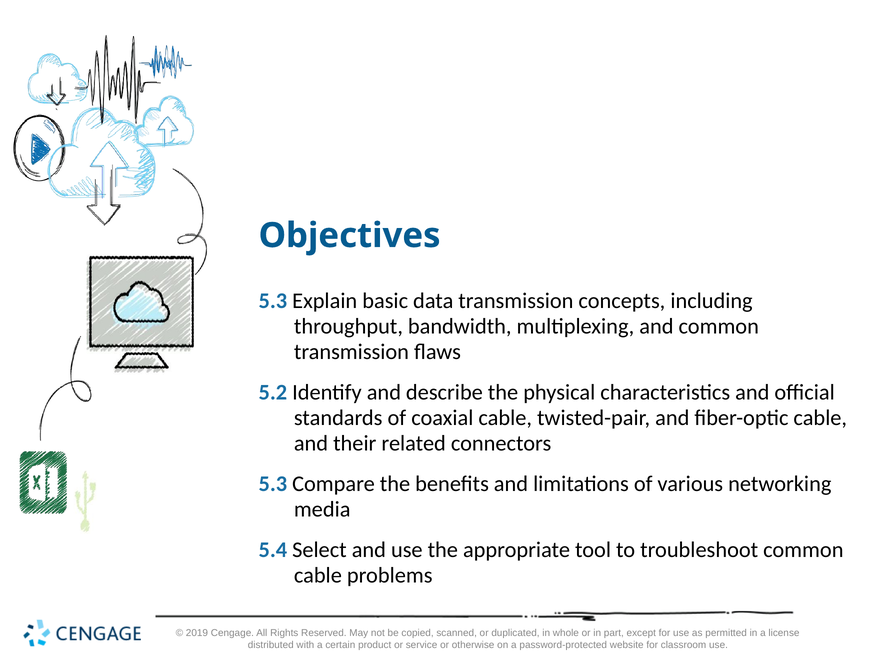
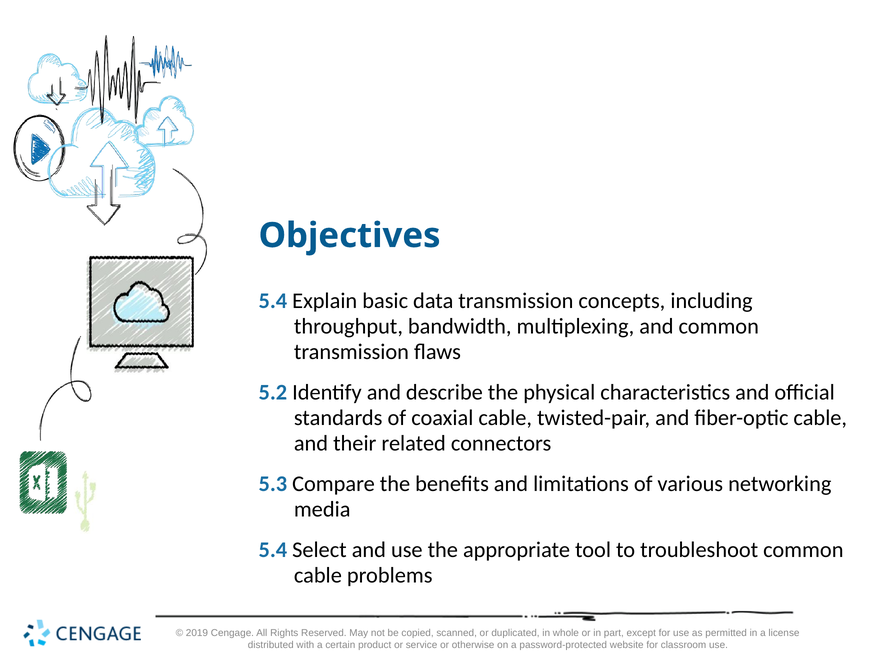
5.3: 5.3 -> 5.4 (273, 301)
